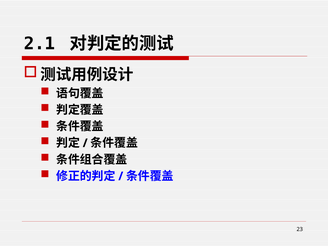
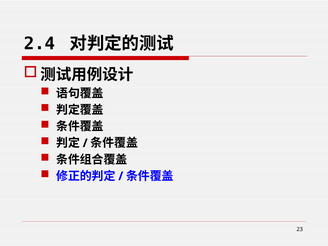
2.1: 2.1 -> 2.4 (40, 44)
